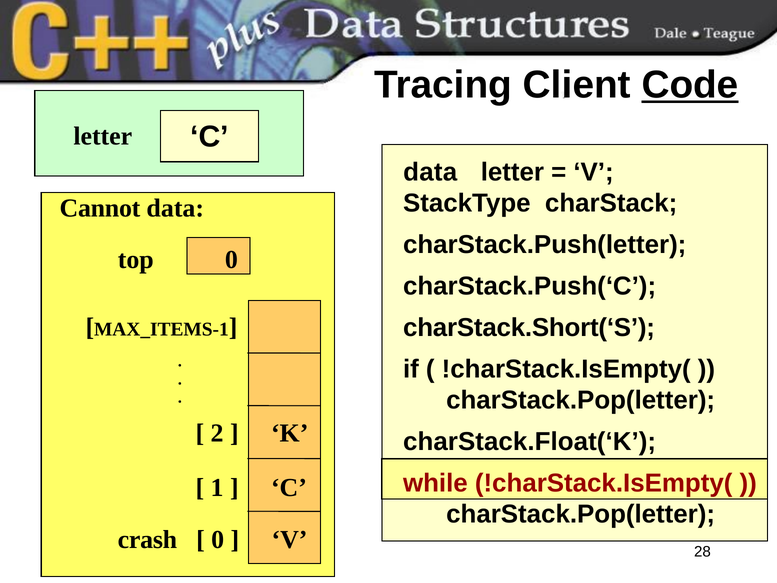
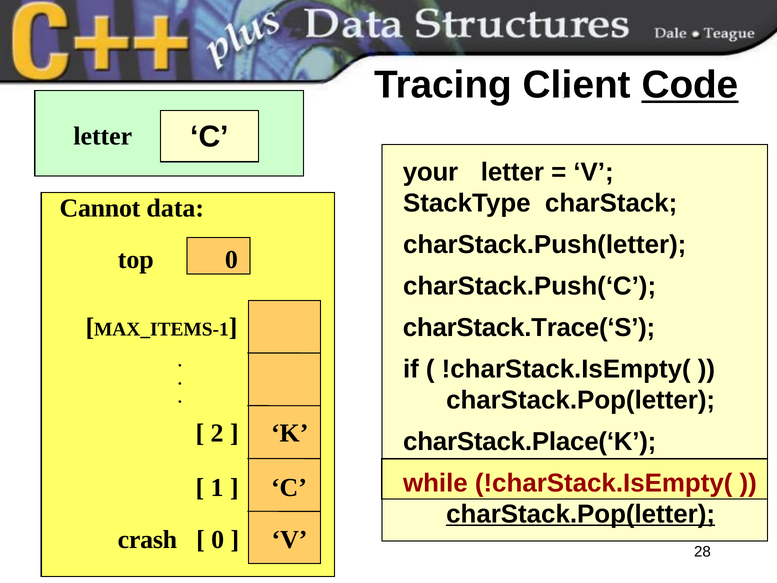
data: data -> your (430, 172)
charStack.Short(‘S: charStack.Short(‘S -> charStack.Trace(‘S (529, 328)
charStack.Float(‘K: charStack.Float(‘K -> charStack.Place(‘K (530, 441)
charStack.Pop(letter underline: none -> present (581, 514)
